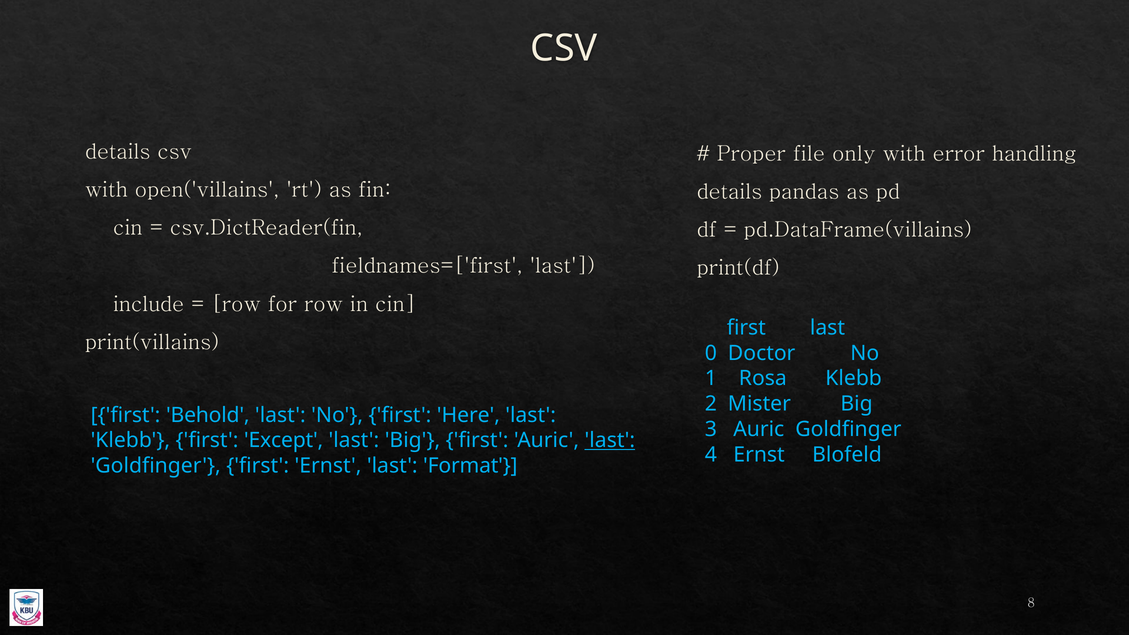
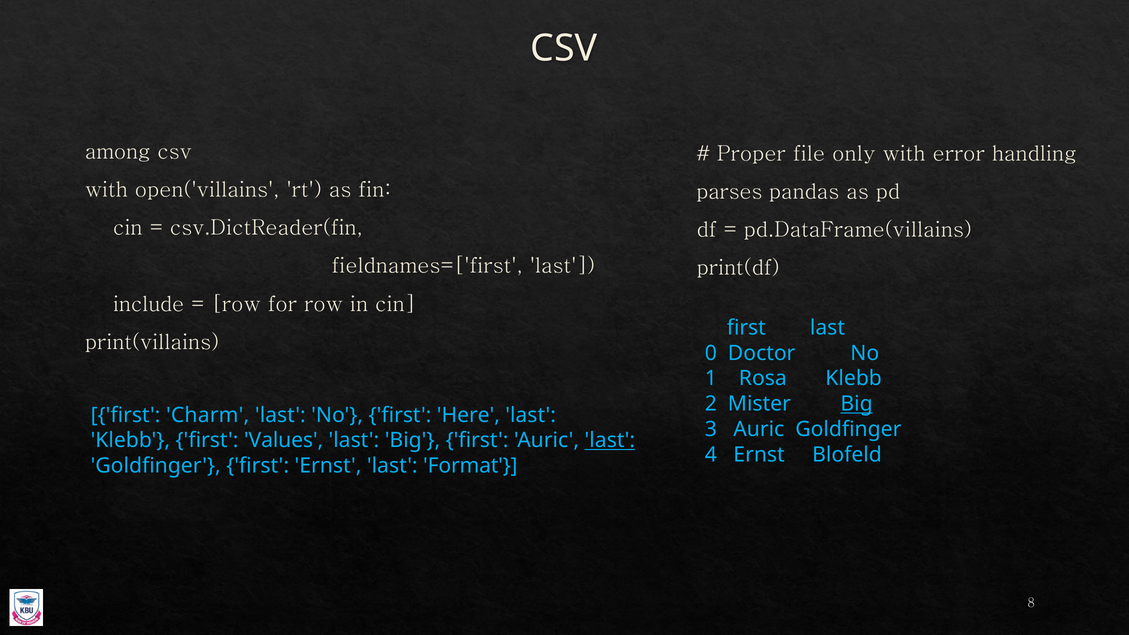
details: details -> among (118, 152)
details: details -> parses (729, 192)
Big underline: none -> present (857, 404)
Behold: Behold -> Charm (208, 415)
Except: Except -> Values (284, 441)
